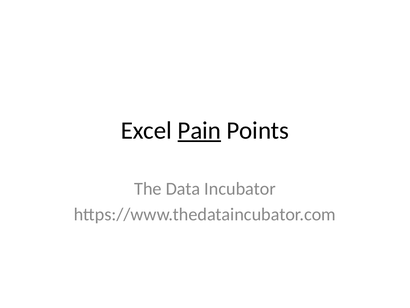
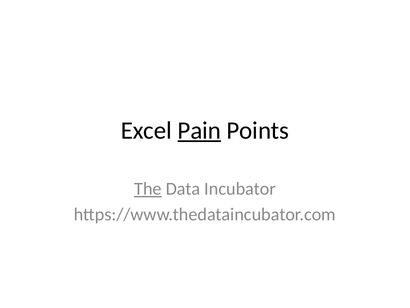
The underline: none -> present (148, 189)
